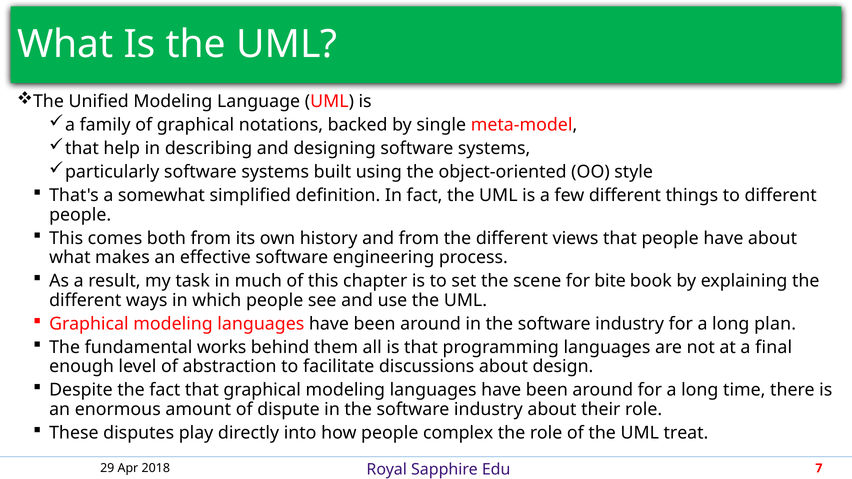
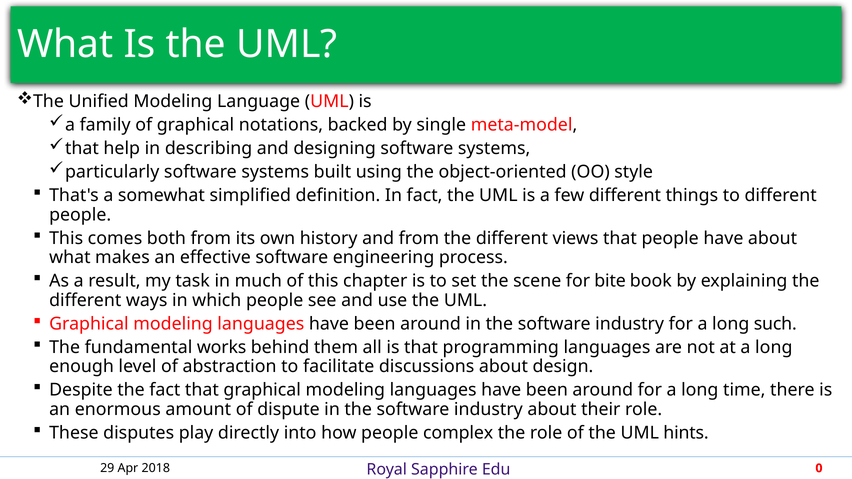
plan: plan -> such (775, 324)
at a final: final -> long (774, 348)
treat: treat -> hints (686, 433)
7: 7 -> 0 (819, 468)
